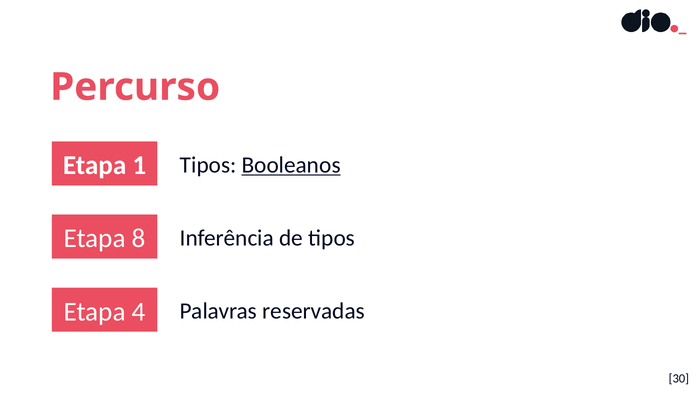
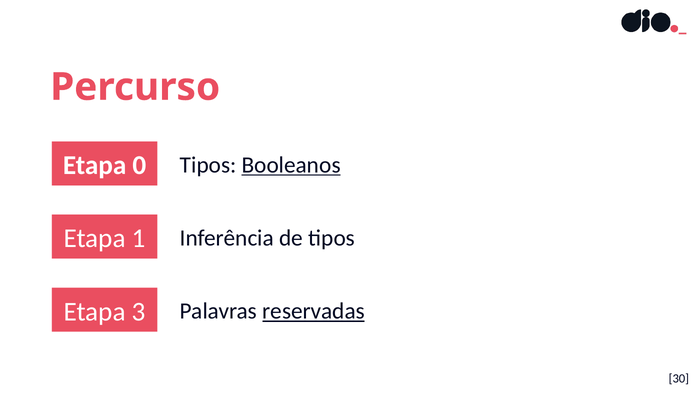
1: 1 -> 0 (139, 165)
8: 8 -> 1 (139, 239)
4: 4 -> 3 (139, 312)
reservadas underline: none -> present (314, 311)
